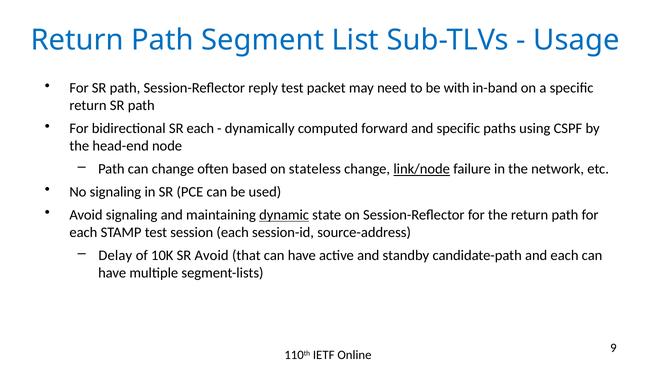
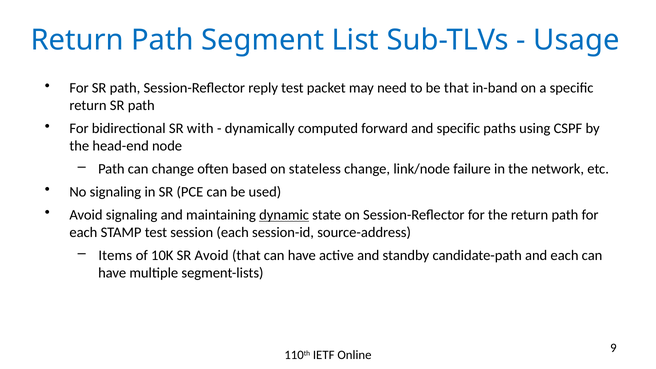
be with: with -> that (456, 88)
SR each: each -> with (200, 129)
link/node underline: present -> none (422, 169)
Delay: Delay -> Items (115, 255)
